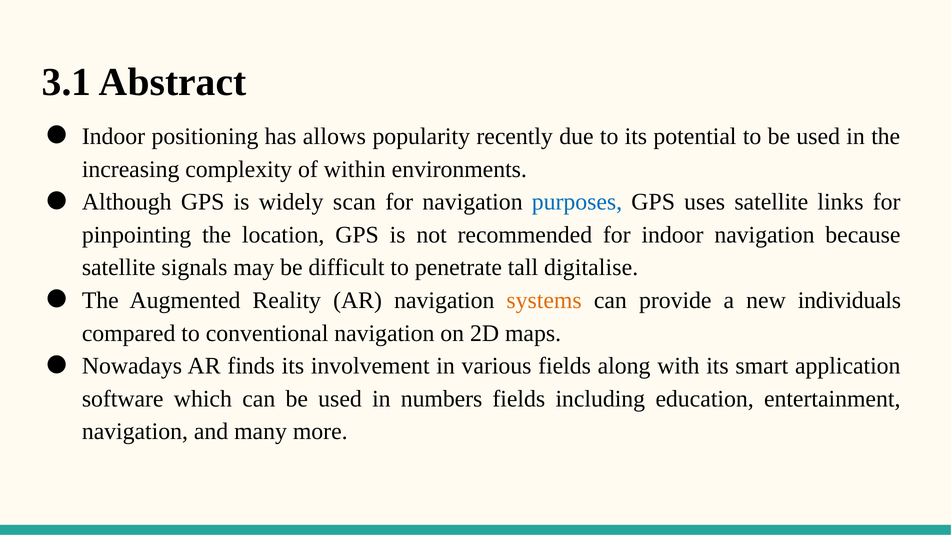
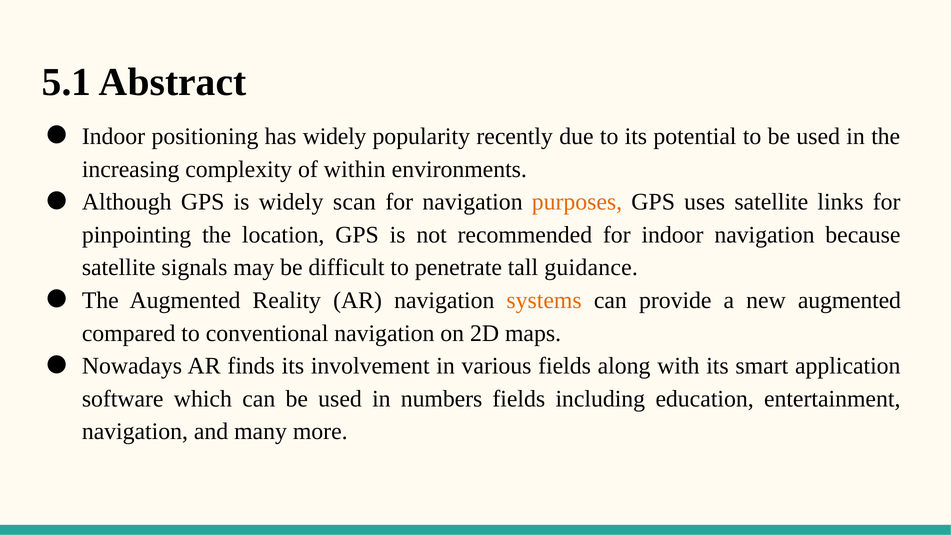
3.1: 3.1 -> 5.1 (66, 82)
has allows: allows -> widely (335, 136)
purposes colour: blue -> orange (577, 202)
digitalise: digitalise -> guidance (591, 268)
new individuals: individuals -> augmented (849, 300)
